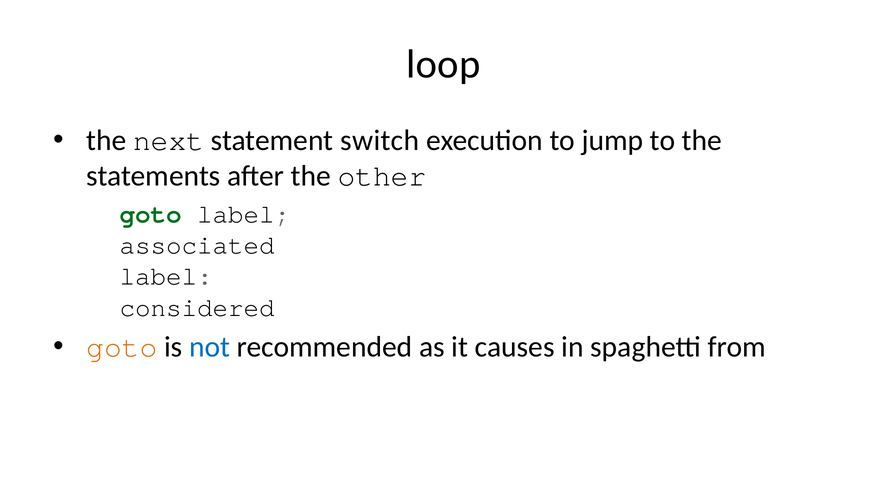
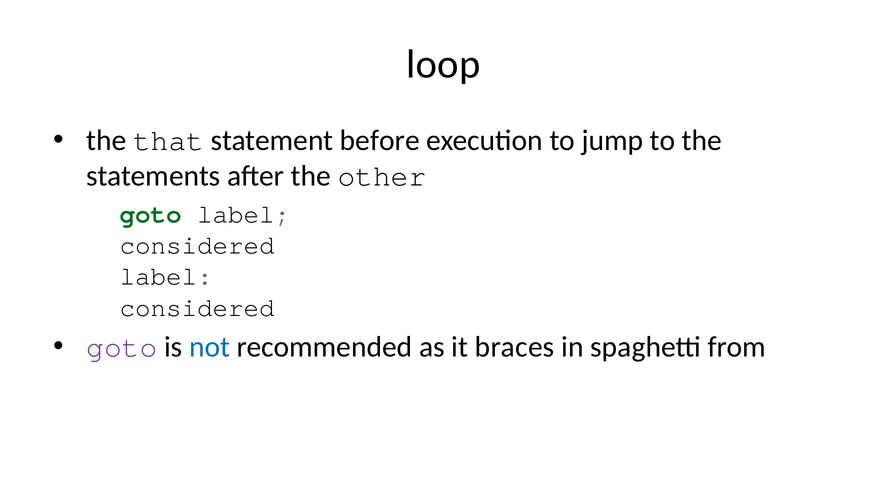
next: next -> that (169, 141)
switch: switch -> before (380, 141)
associated: associated -> considered (197, 245)
goto colour: orange -> purple (122, 347)
causes: causes -> braces (515, 347)
